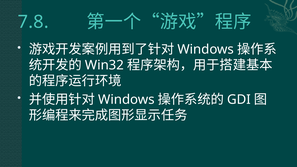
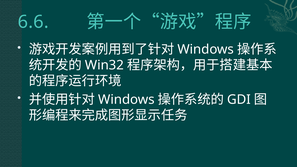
7.8: 7.8 -> 6.6 (33, 22)
